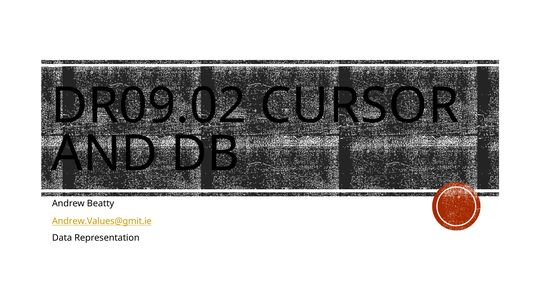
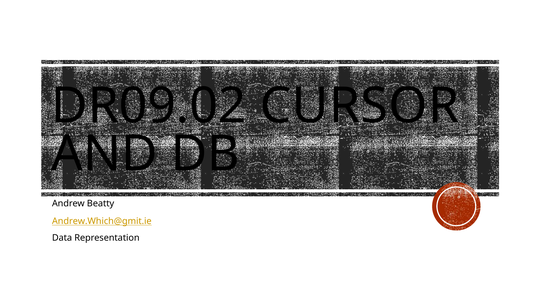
Andrew.Values@gmit.ie: Andrew.Values@gmit.ie -> Andrew.Which@gmit.ie (102, 221)
